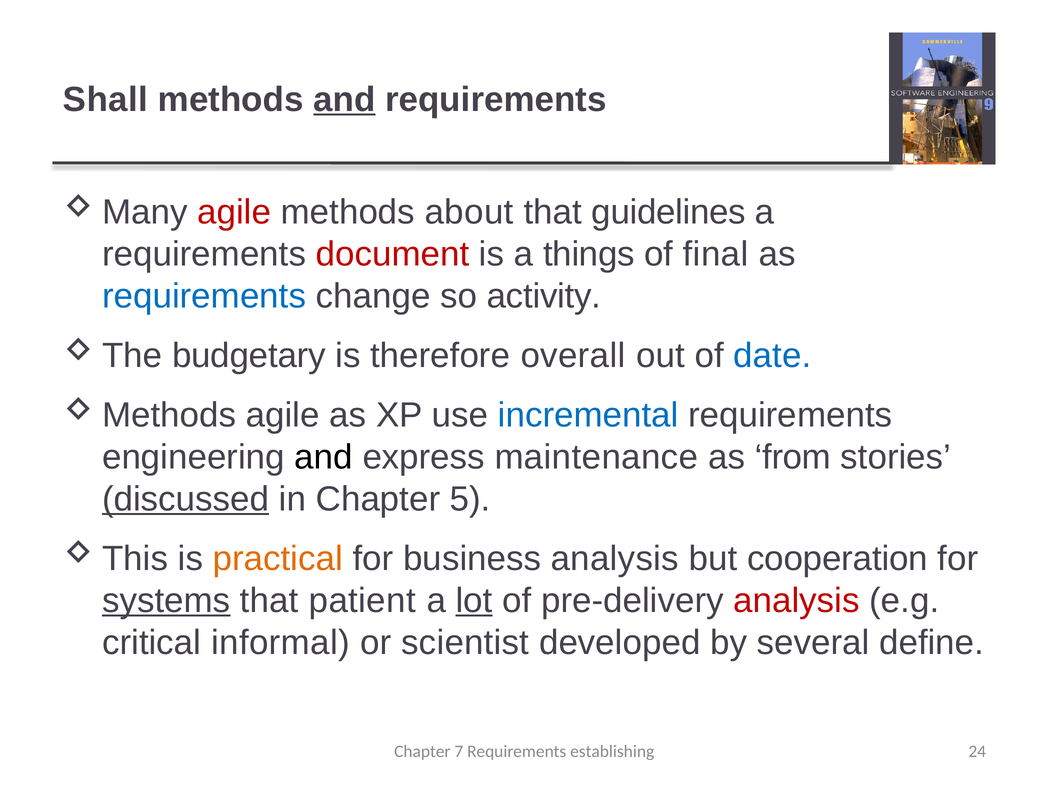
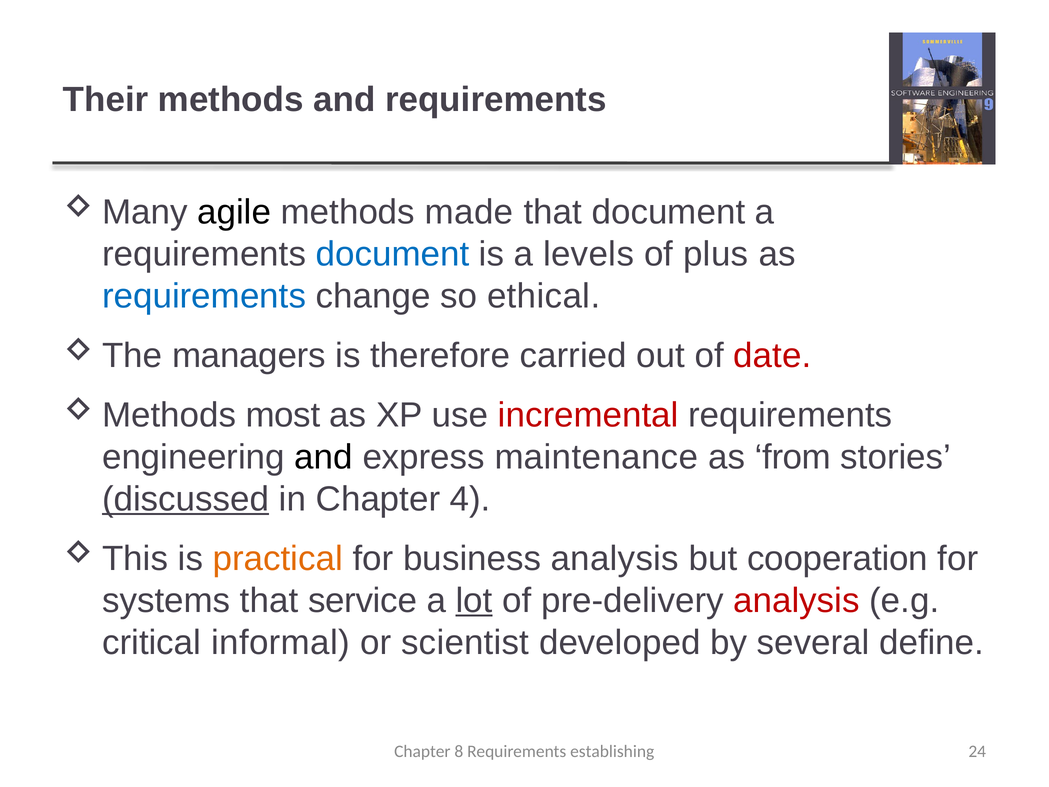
Shall: Shall -> Their (106, 100)
and underline: present -> none (344, 100)
agile colour: red -> black (234, 212)
about: about -> made (469, 212)
that guidelines: guidelines -> document (668, 212)
document colour: red -> blue (392, 254)
things: things -> levels (589, 254)
final: final -> plus (716, 254)
activity: activity -> ethical (544, 296)
budgetary: budgetary -> managers (249, 356)
overall: overall -> carried (573, 356)
date colour: blue -> red (772, 356)
agile: agile -> most (283, 415)
incremental colour: blue -> red (588, 415)
5: 5 -> 4 (470, 499)
systems underline: present -> none (166, 600)
patient: patient -> service (363, 600)
7: 7 -> 8 (459, 751)
